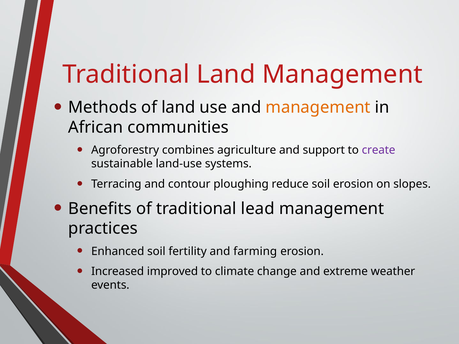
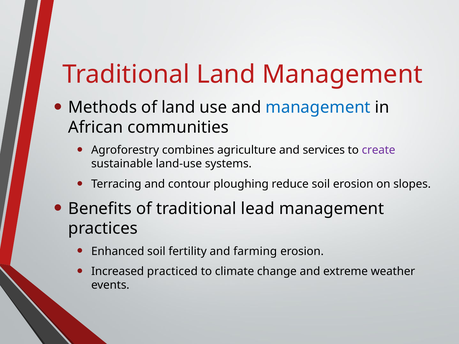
management colour: orange -> blue (318, 107)
support: support -> services (324, 150)
improved: improved -> practiced (172, 272)
